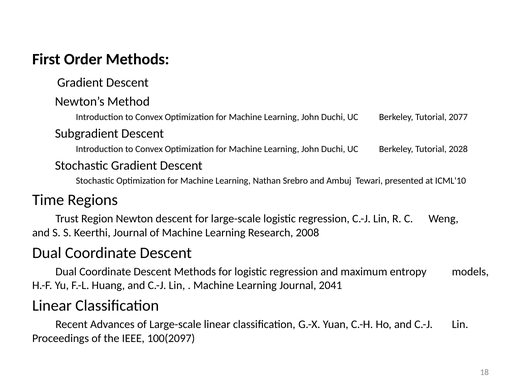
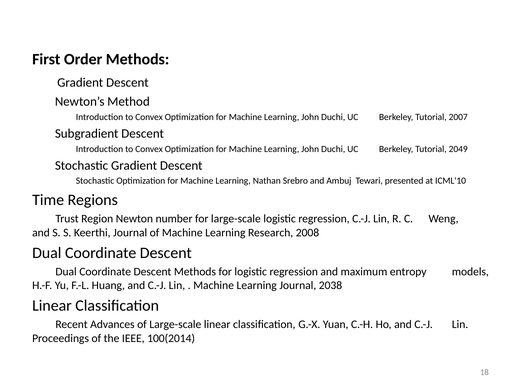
2077: 2077 -> 2007 (458, 117)
2028: 2028 -> 2049 (458, 149)
Newton descent: descent -> number (174, 219)
2041: 2041 -> 2038 (330, 285)
100(2097: 100(2097 -> 100(2014 (171, 338)
